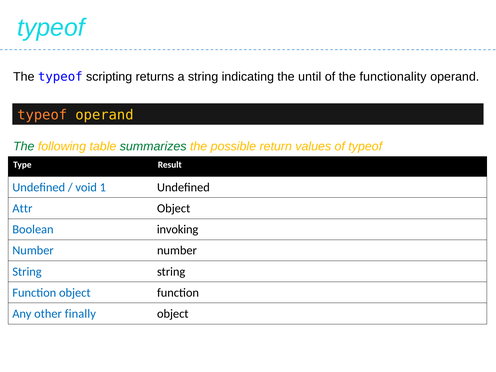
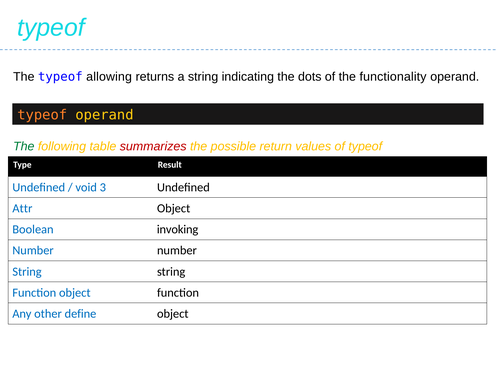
scripting: scripting -> allowing (109, 77)
until: until -> dots (310, 77)
summarizes colour: green -> red (153, 146)
1: 1 -> 3 (103, 187)
finally: finally -> define (80, 314)
